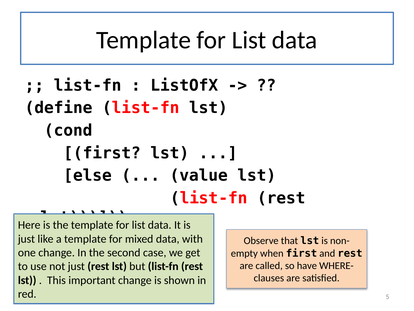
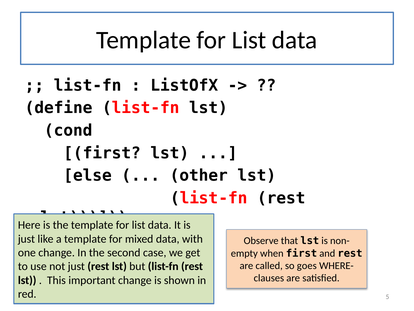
value: value -> other (199, 175)
have: have -> goes (307, 265)
